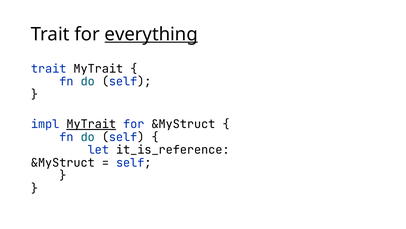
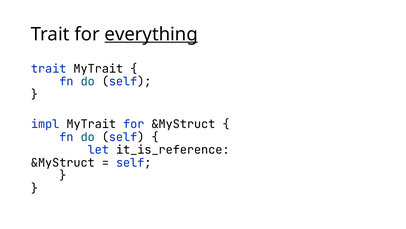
MyTrait underline: present -> none (91, 124)
